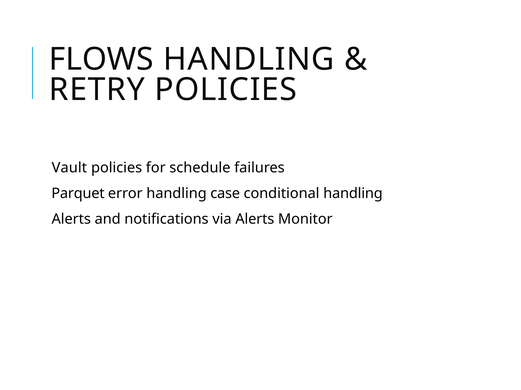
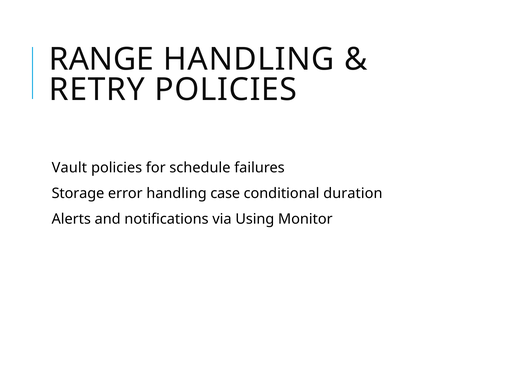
FLOWS: FLOWS -> RANGE (101, 59)
Parquet: Parquet -> Storage (78, 194)
conditional handling: handling -> duration (353, 194)
via Alerts: Alerts -> Using (255, 220)
